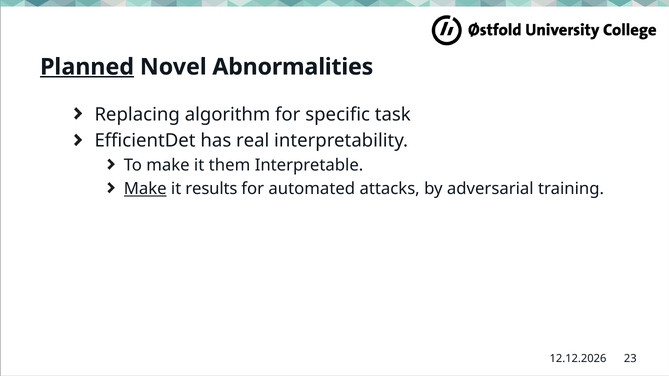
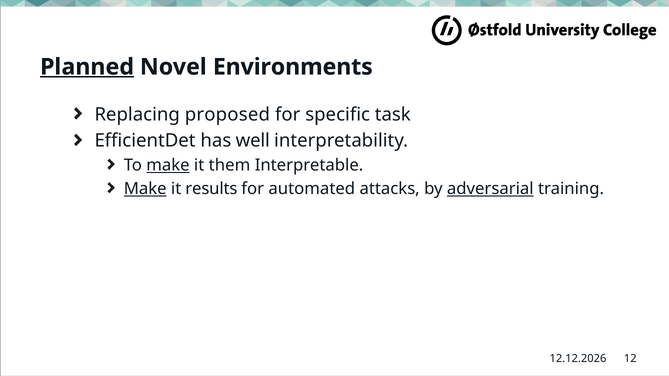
Abnormalities: Abnormalities -> Environments (293, 67)
algorithm: algorithm -> proposed (227, 115)
real: real -> well (253, 141)
make underline: none -> present (168, 165)
adversarial underline: none -> present (490, 189)
23: 23 -> 12 (630, 359)
